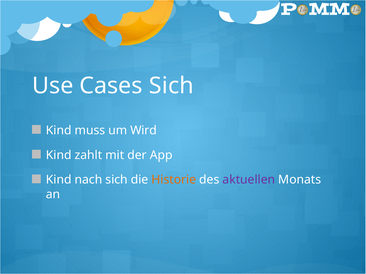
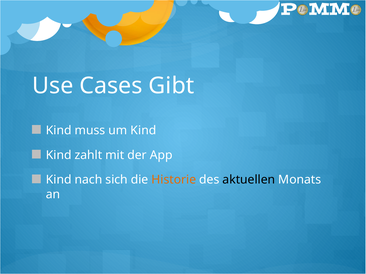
Cases Sich: Sich -> Gibt (171, 86)
um Wird: Wird -> Kind (143, 131)
aktuellen colour: purple -> black (249, 180)
